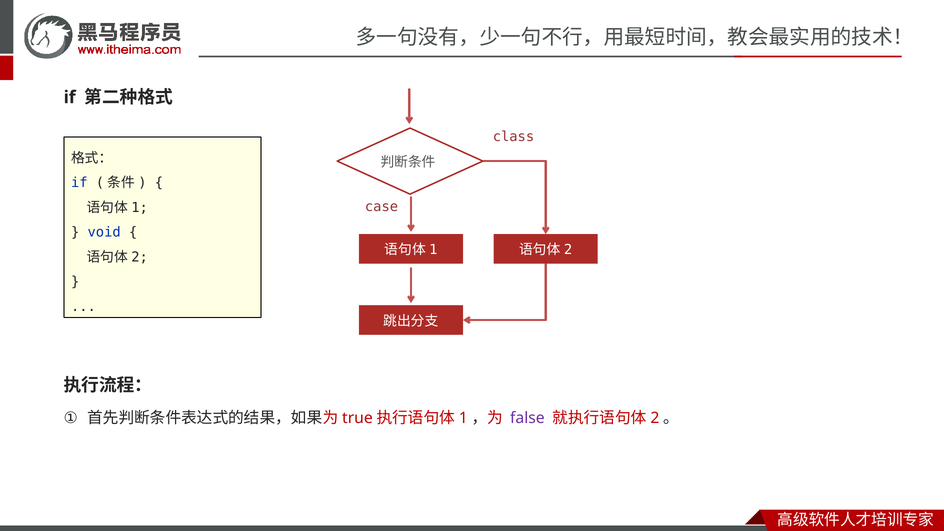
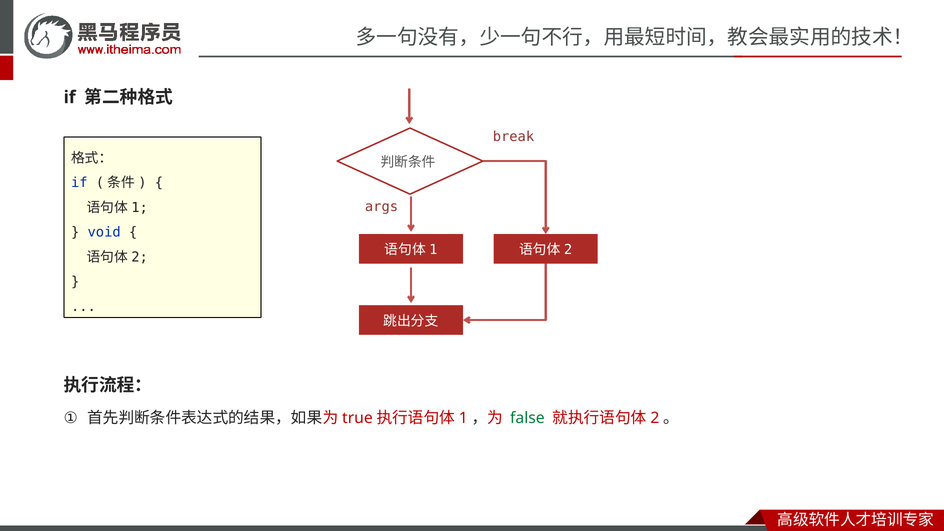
class: class -> break (513, 137)
case: case -> args (382, 207)
false colour: purple -> green (527, 418)
